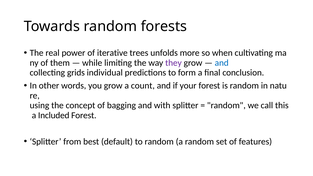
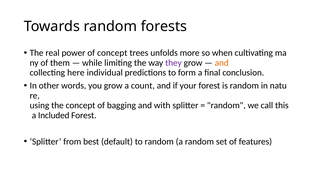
of iterative: iterative -> concept (112, 53)
and colour: blue -> orange (222, 63)
grids: grids -> here (76, 73)
